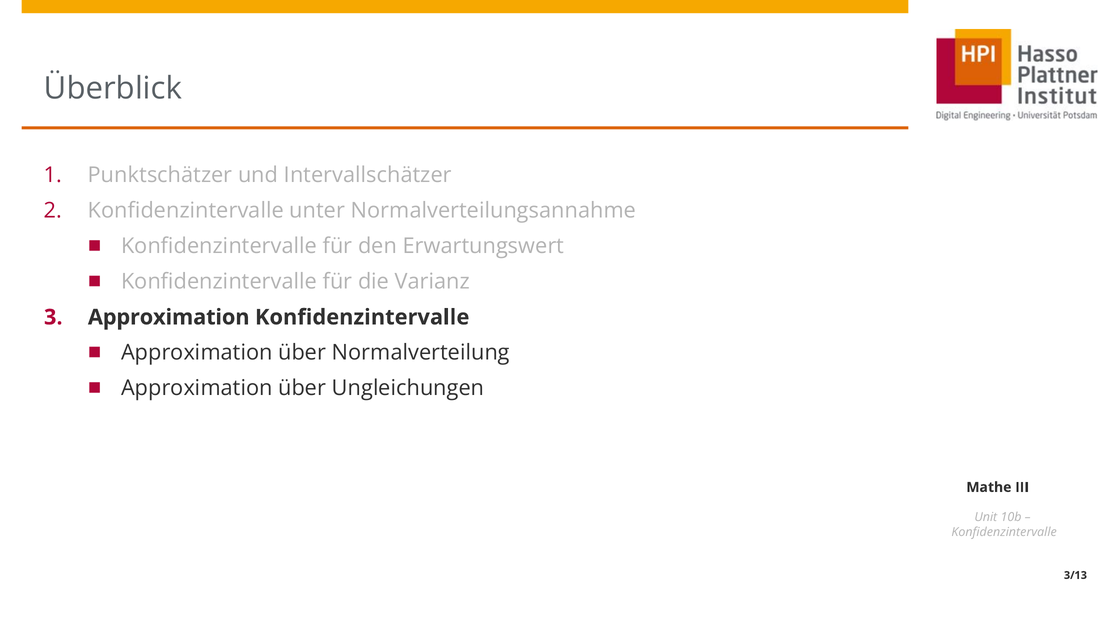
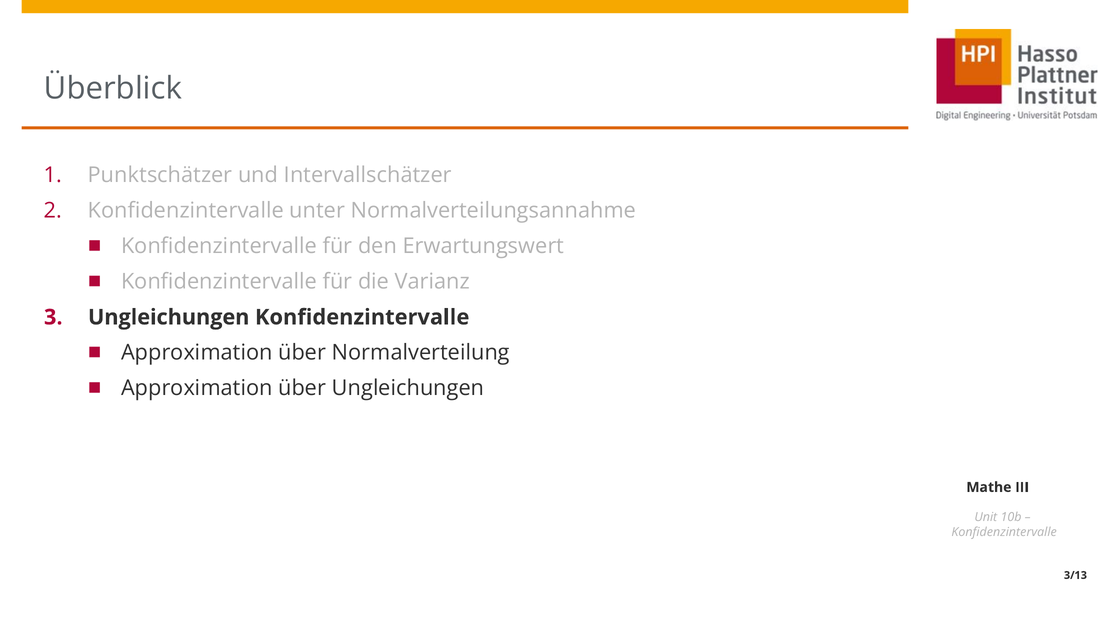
Approximation: Approximation -> Ungleichungen (169, 317)
